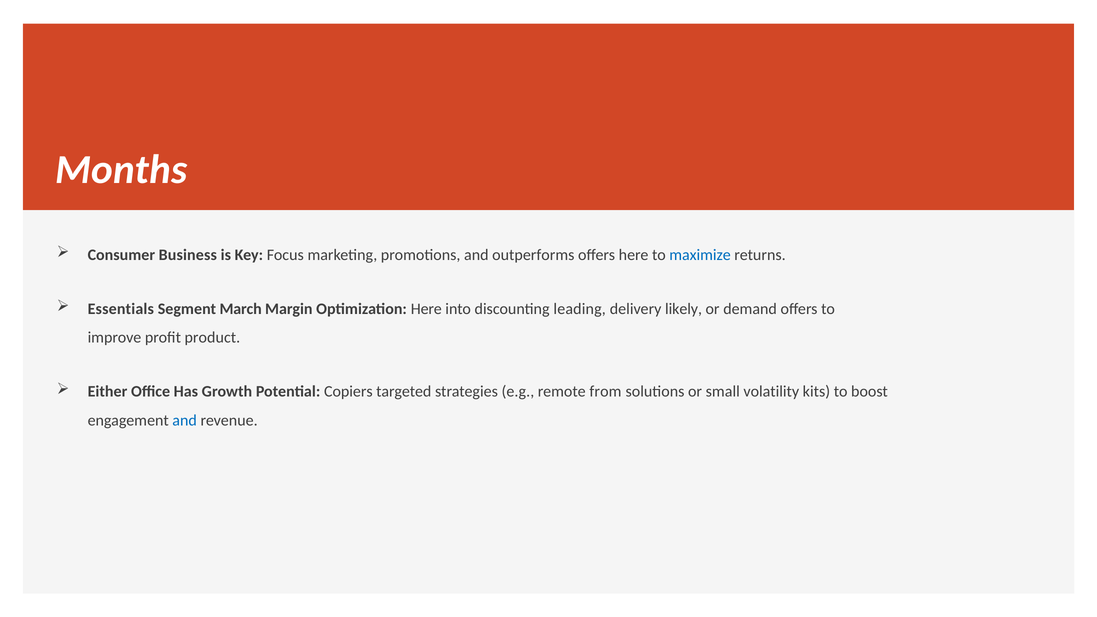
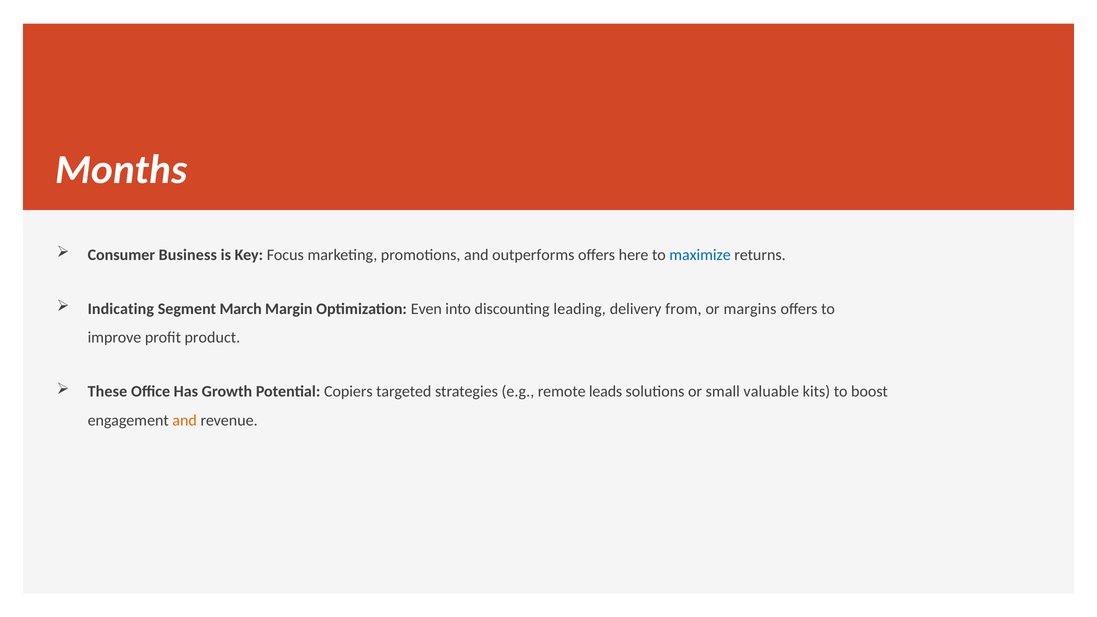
Essentials: Essentials -> Indicating (121, 309)
Optimization Here: Here -> Even (426, 309)
likely: likely -> from (683, 309)
demand: demand -> margins (750, 309)
Either: Either -> These (107, 392)
from: from -> leads (606, 392)
volatility: volatility -> valuable (771, 392)
and colour: blue -> orange (185, 421)
